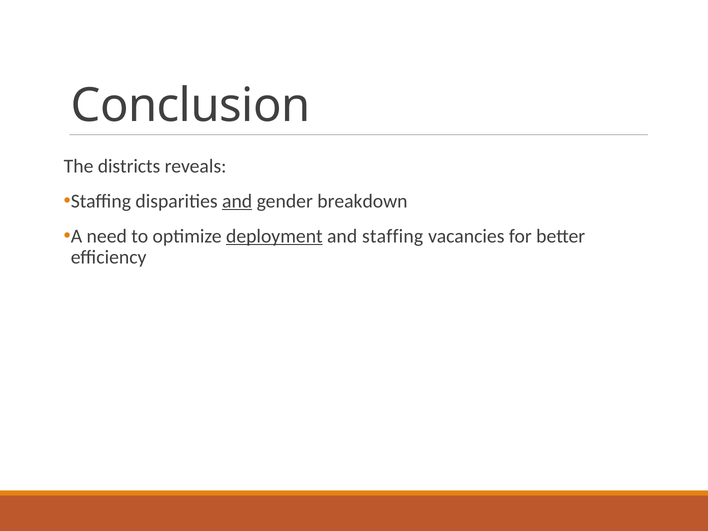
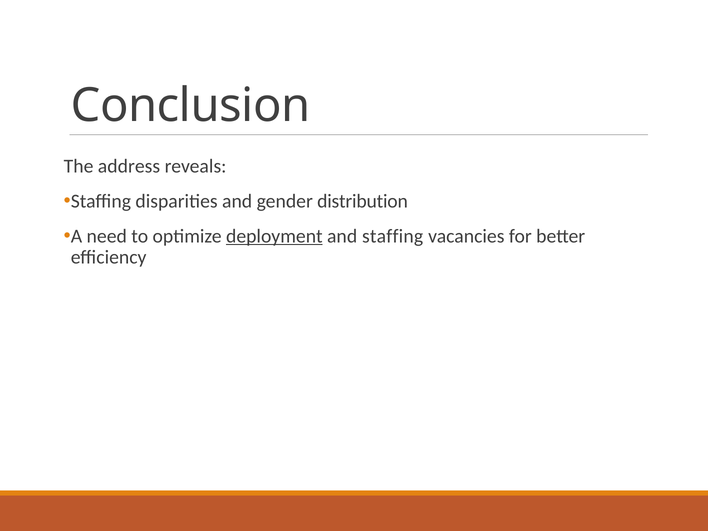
districts: districts -> address (129, 166)
and underline: present -> none (237, 201)
breakdown: breakdown -> distribution (363, 201)
